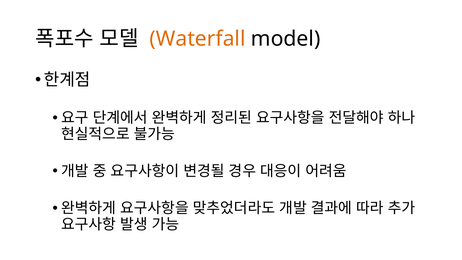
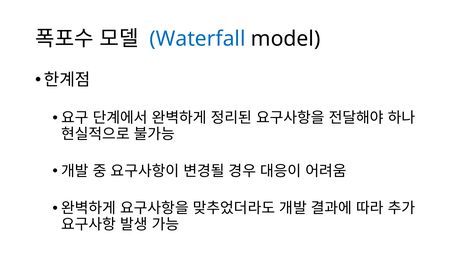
Waterfall colour: orange -> blue (198, 39)
